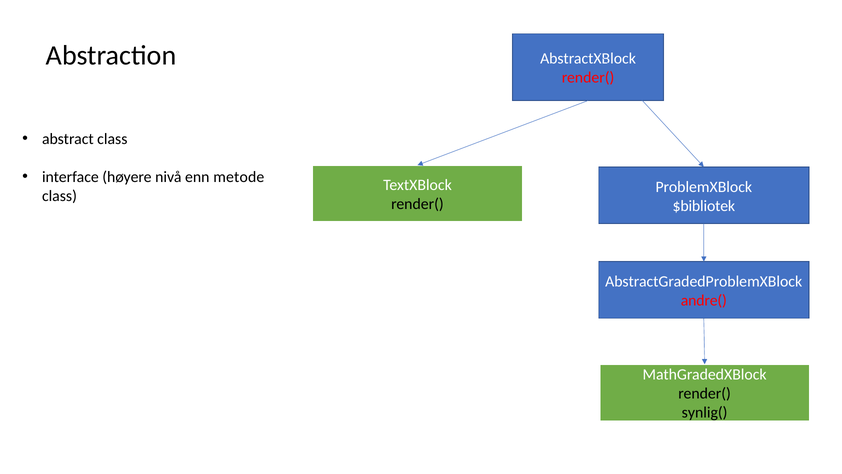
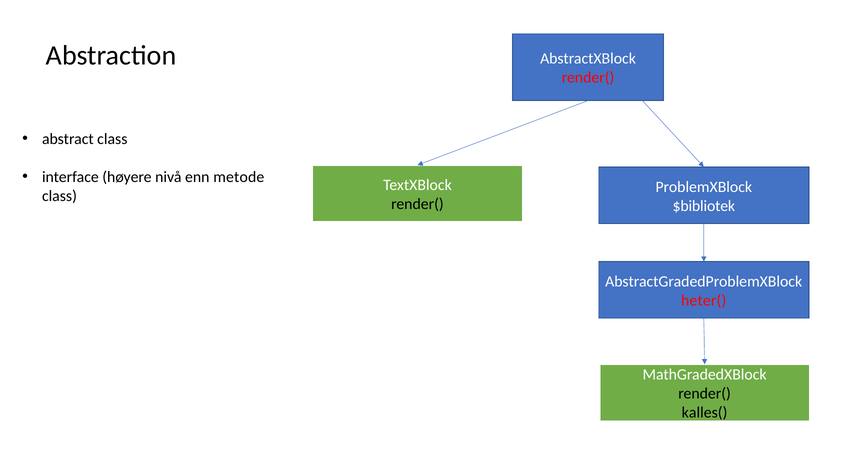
andre(: andre( -> heter( (704, 300)
synlig(: synlig( -> kalles( (705, 412)
